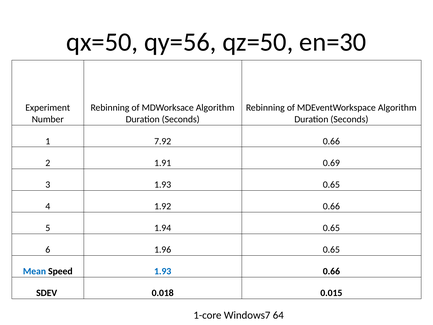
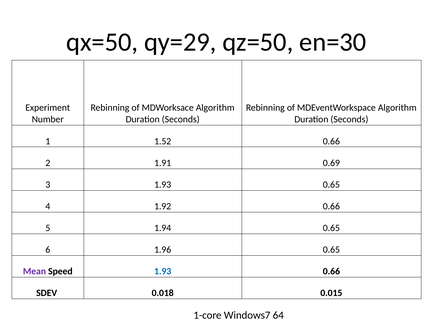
qy=56: qy=56 -> qy=29 (180, 42)
7.92: 7.92 -> 1.52 (163, 141)
Mean colour: blue -> purple (34, 271)
